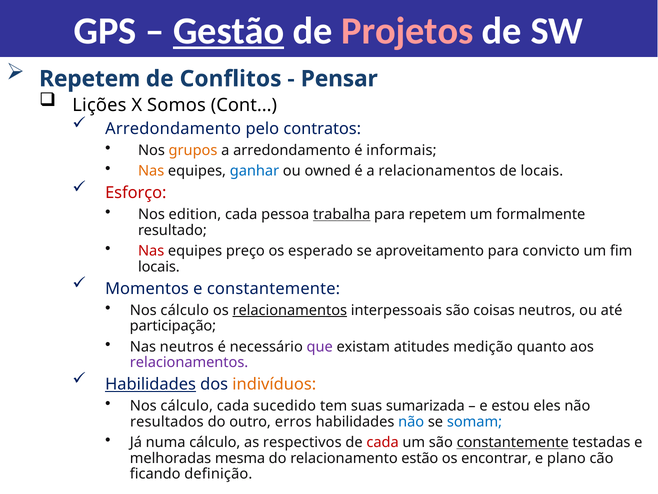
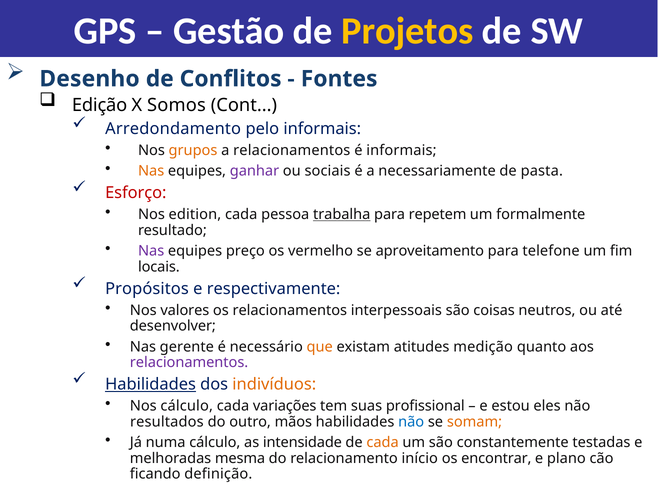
Gestão underline: present -> none (229, 31)
Projetos colour: pink -> yellow (407, 31)
Repetem: Repetem -> Desenho (90, 79)
Pensar: Pensar -> Fontes (339, 79)
Lições: Lições -> Edição (100, 105)
pelo contratos: contratos -> informais (322, 129)
a arredondamento: arredondamento -> relacionamentos (292, 150)
ganhar colour: blue -> purple (255, 171)
owned: owned -> sociais (328, 171)
a relacionamentos: relacionamentos -> necessariamente (437, 171)
de locais: locais -> pasta (542, 171)
Nas colour: red -> purple (151, 251)
esperado: esperado -> vermelho (321, 251)
convicto: convicto -> telefone (551, 251)
Momentos: Momentos -> Propósitos (147, 288)
e constantemente: constantemente -> respectivamente (274, 288)
cálculo: cálculo -> valores (185, 310)
relacionamentos underline: present -> none (290, 310)
participação: participação -> desenvolver (173, 326)
Nas neutros: neutros -> gerente (187, 346)
que colour: purple -> orange (320, 346)
sucedido: sucedido -> variações (285, 406)
sumarizada: sumarizada -> profissional (425, 406)
erros: erros -> mãos (293, 421)
somam colour: blue -> orange (474, 421)
respectivos: respectivos -> intensidade (302, 442)
cada colour: red -> orange (383, 442)
constantemente underline: present -> none (513, 442)
estão: estão -> início (420, 458)
